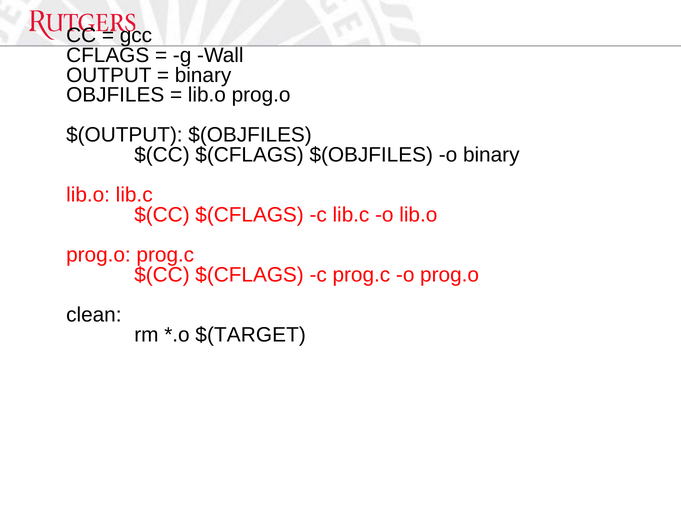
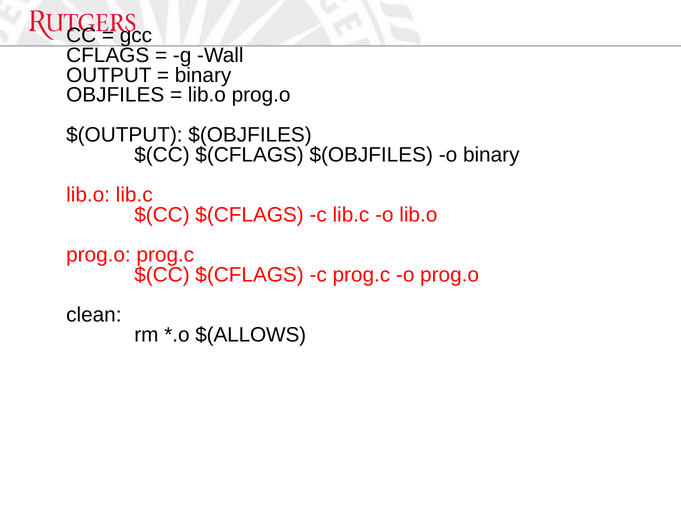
$(TARGET: $(TARGET -> $(ALLOWS (251, 335)
